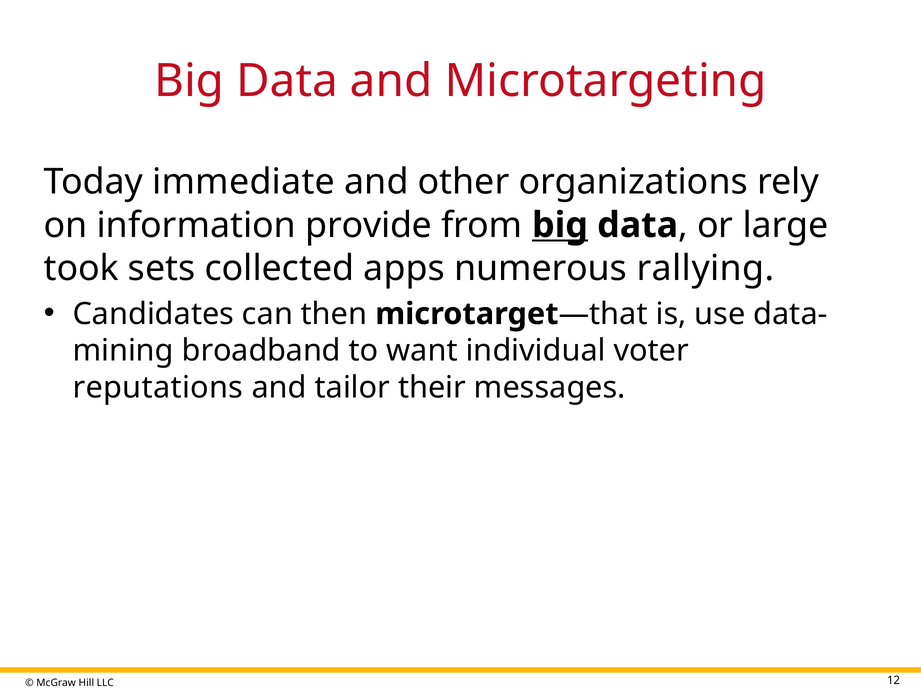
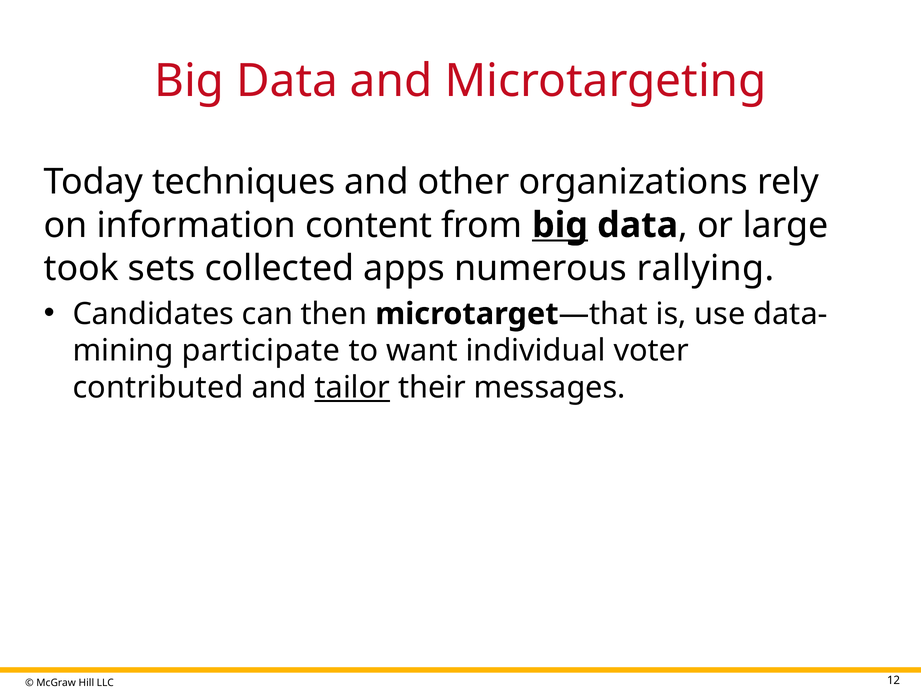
immediate: immediate -> techniques (244, 182)
provide: provide -> content (369, 225)
broadband: broadband -> participate (261, 351)
reputations: reputations -> contributed (158, 387)
tailor underline: none -> present (352, 387)
